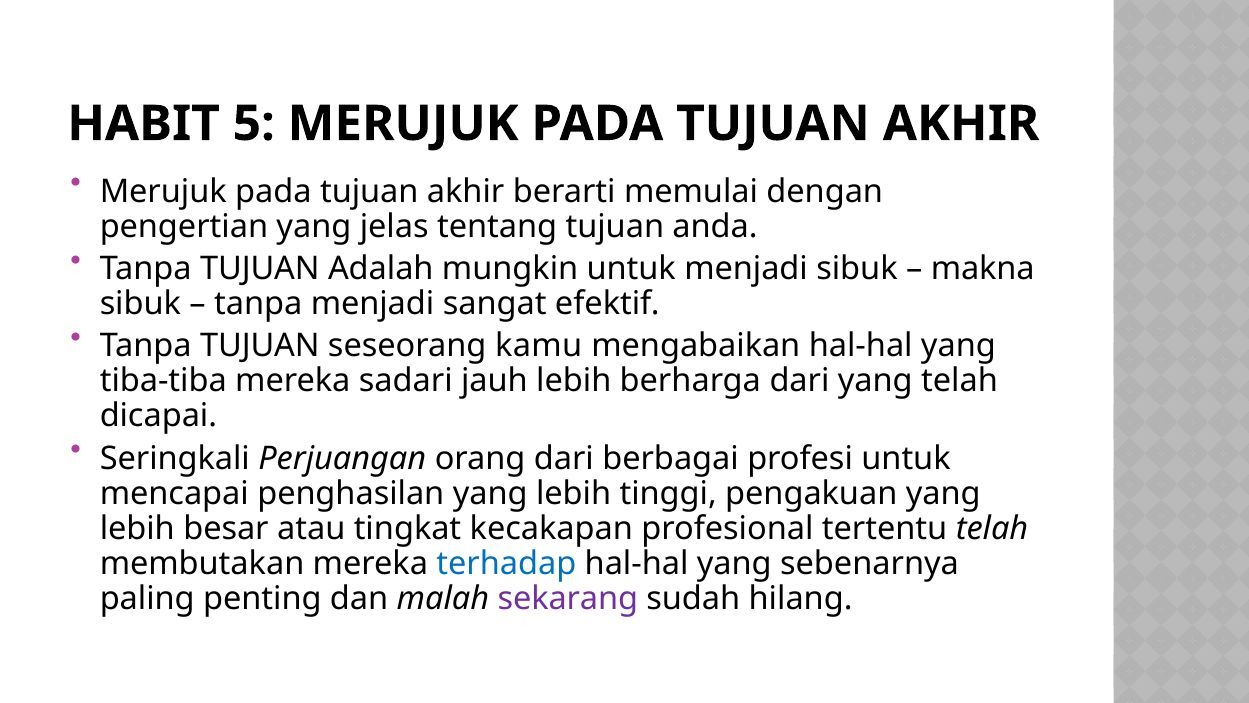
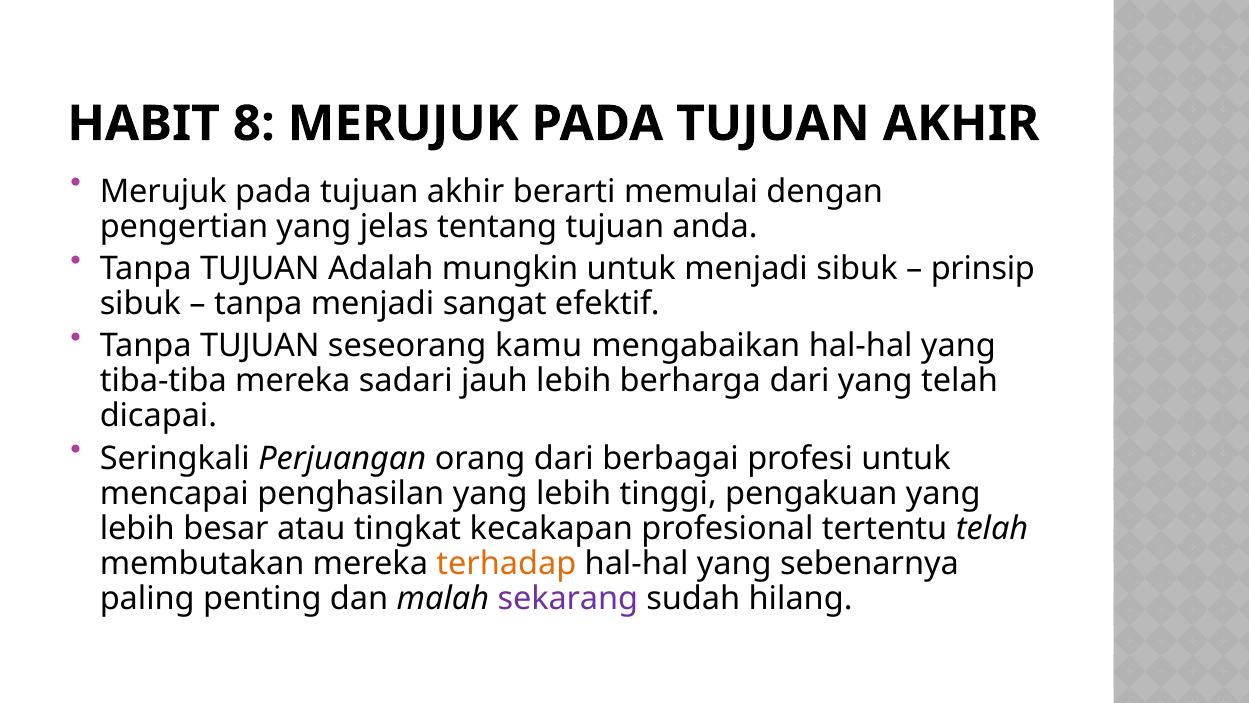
5: 5 -> 8 (254, 124)
makna: makna -> prinsip (983, 269)
terhadap colour: blue -> orange (506, 563)
